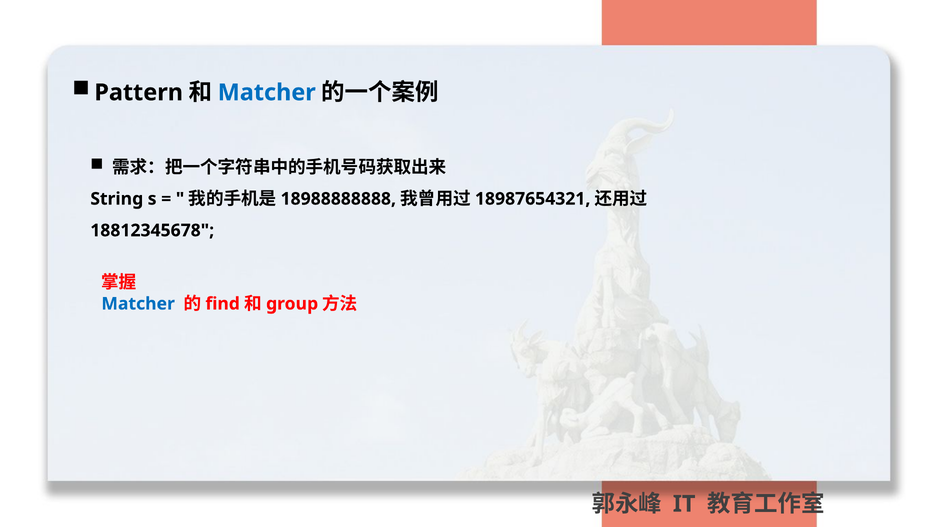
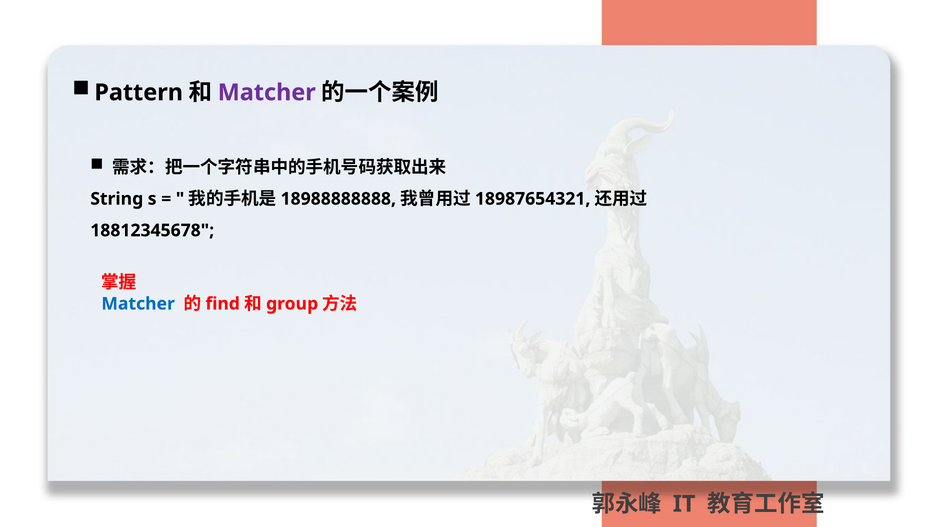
Matcher colour: blue -> purple (267, 93)
